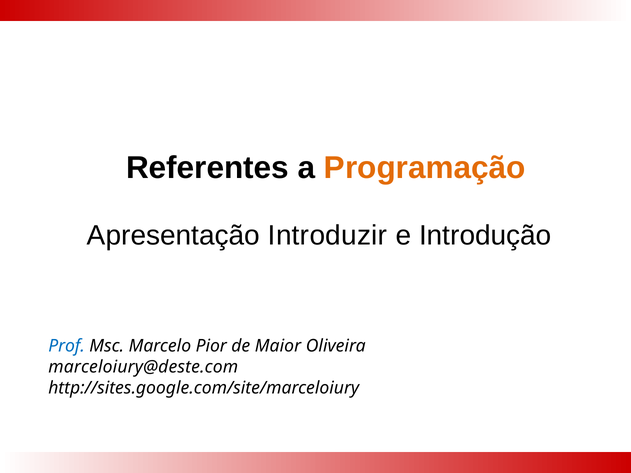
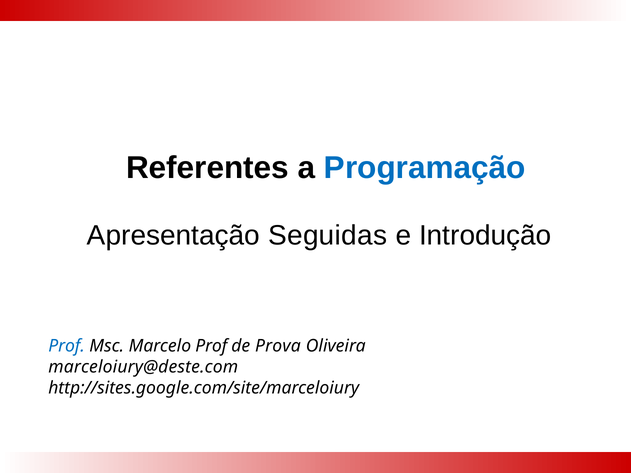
Programação colour: orange -> blue (425, 168)
Introduzir: Introduzir -> Seguidas (328, 235)
Marcelo Pior: Pior -> Prof (211, 346)
Maior: Maior -> Prova (278, 346)
